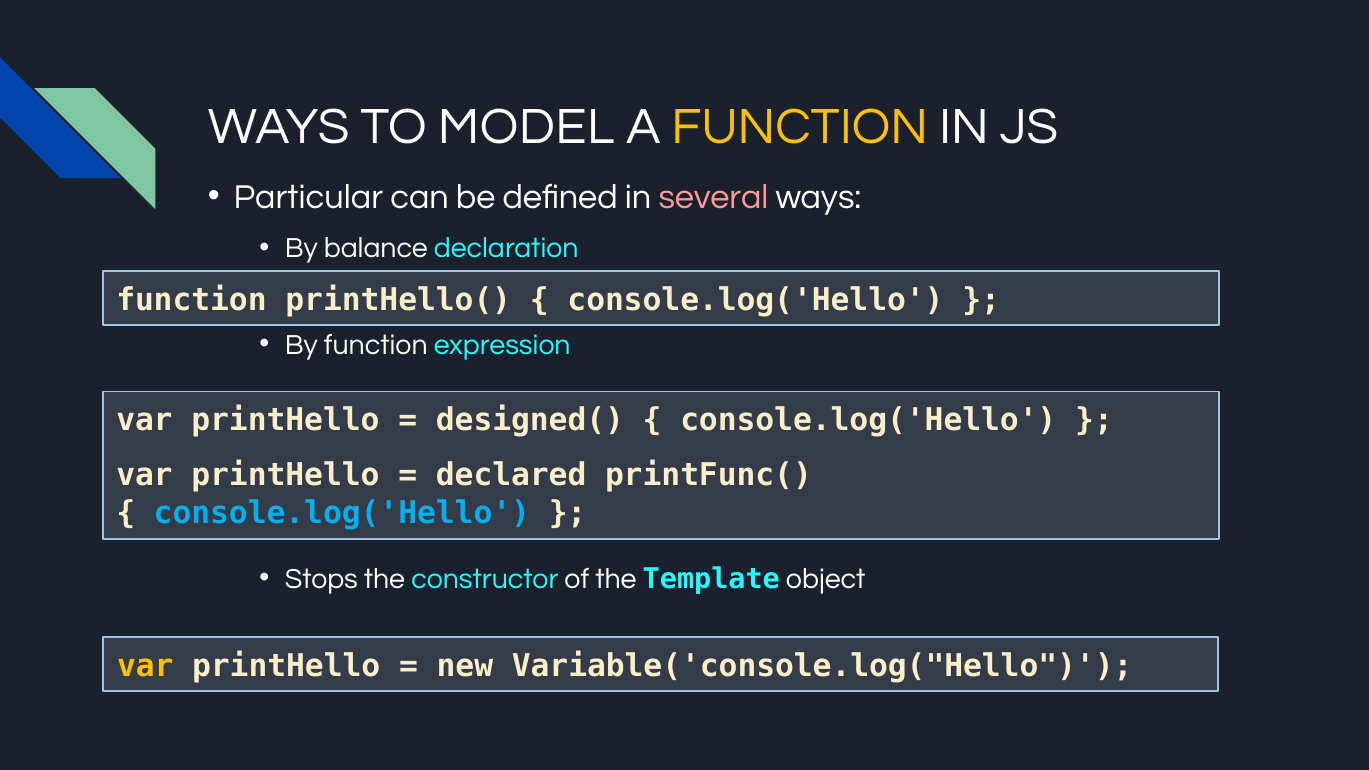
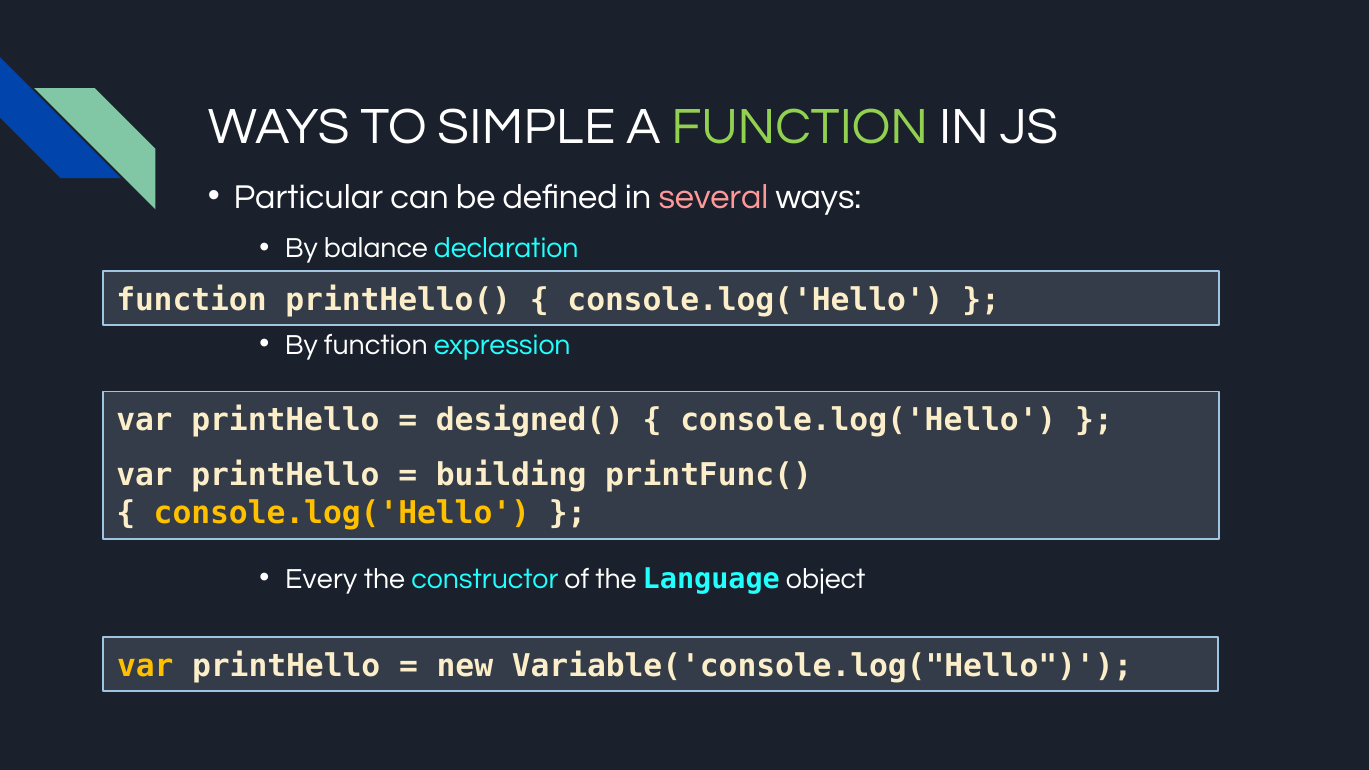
MODEL: MODEL -> SIMPLE (526, 127)
FUNCTION colour: yellow -> light green (800, 127)
declared: declared -> building (511, 475)
console.log('Hello colour: light blue -> yellow (342, 513)
Stops: Stops -> Every (321, 579)
Template: Template -> Language (711, 579)
